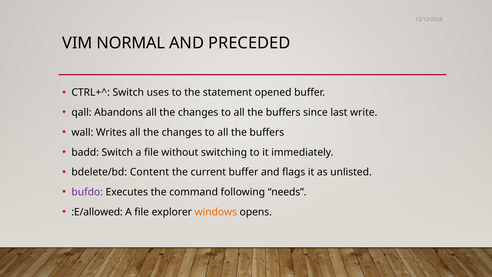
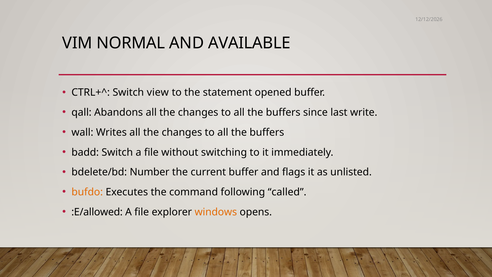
PRECEDED: PRECEDED -> AVAILABLE (249, 43)
uses: uses -> view (158, 93)
Content: Content -> Number (150, 172)
bufdo colour: purple -> orange (87, 192)
needs: needs -> called (287, 192)
